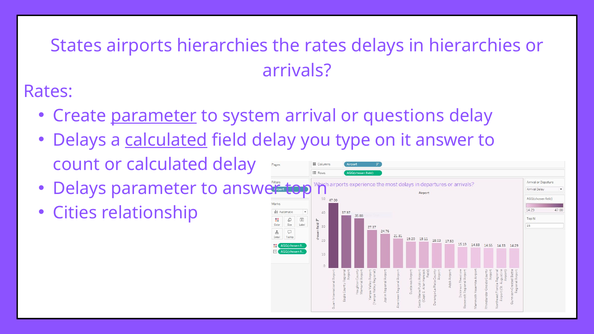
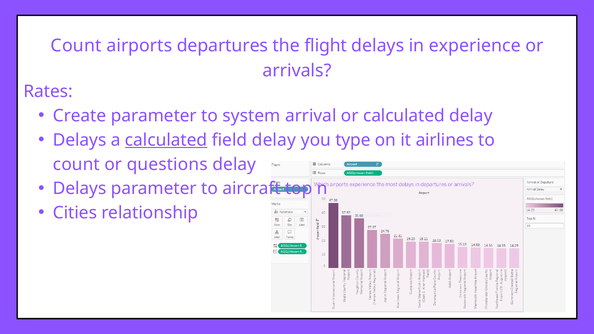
States: States -> Count (76, 46)
airports hierarchies: hierarchies -> departures (222, 46)
the rates: rates -> flight (326, 46)
in hierarchies: hierarchies -> experience (475, 46)
parameter underline: present -> none (154, 116)
or questions: questions -> calculated (404, 116)
it answer: answer -> airlines (445, 140)
or calculated: calculated -> questions (167, 164)
to answer: answer -> aircraft (252, 189)
